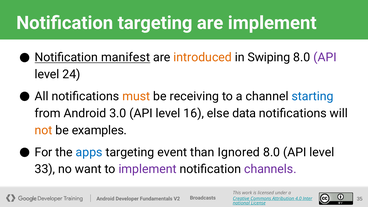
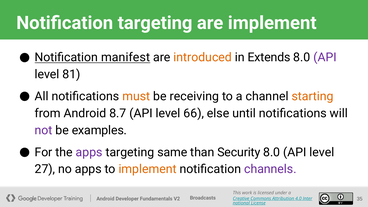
Swiping: Swiping -> Extends (269, 57)
24: 24 -> 81 (71, 74)
starting colour: blue -> orange (313, 96)
3.0: 3.0 -> 8.7 (118, 113)
16: 16 -> 66 (194, 113)
data: data -> until (244, 113)
not colour: orange -> purple (44, 130)
apps colour: blue -> purple (89, 152)
event: event -> same (172, 152)
Ignored: Ignored -> Security (239, 152)
33: 33 -> 27 (45, 169)
no want: want -> apps (88, 169)
implement colour: purple -> orange (148, 169)
